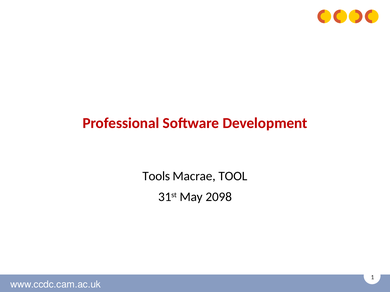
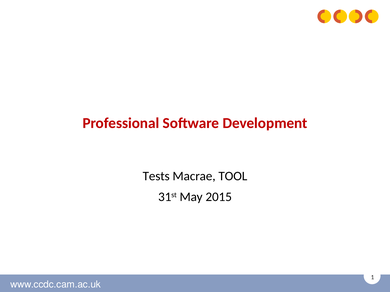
Tools: Tools -> Tests (156, 176)
2098: 2098 -> 2015 (219, 197)
